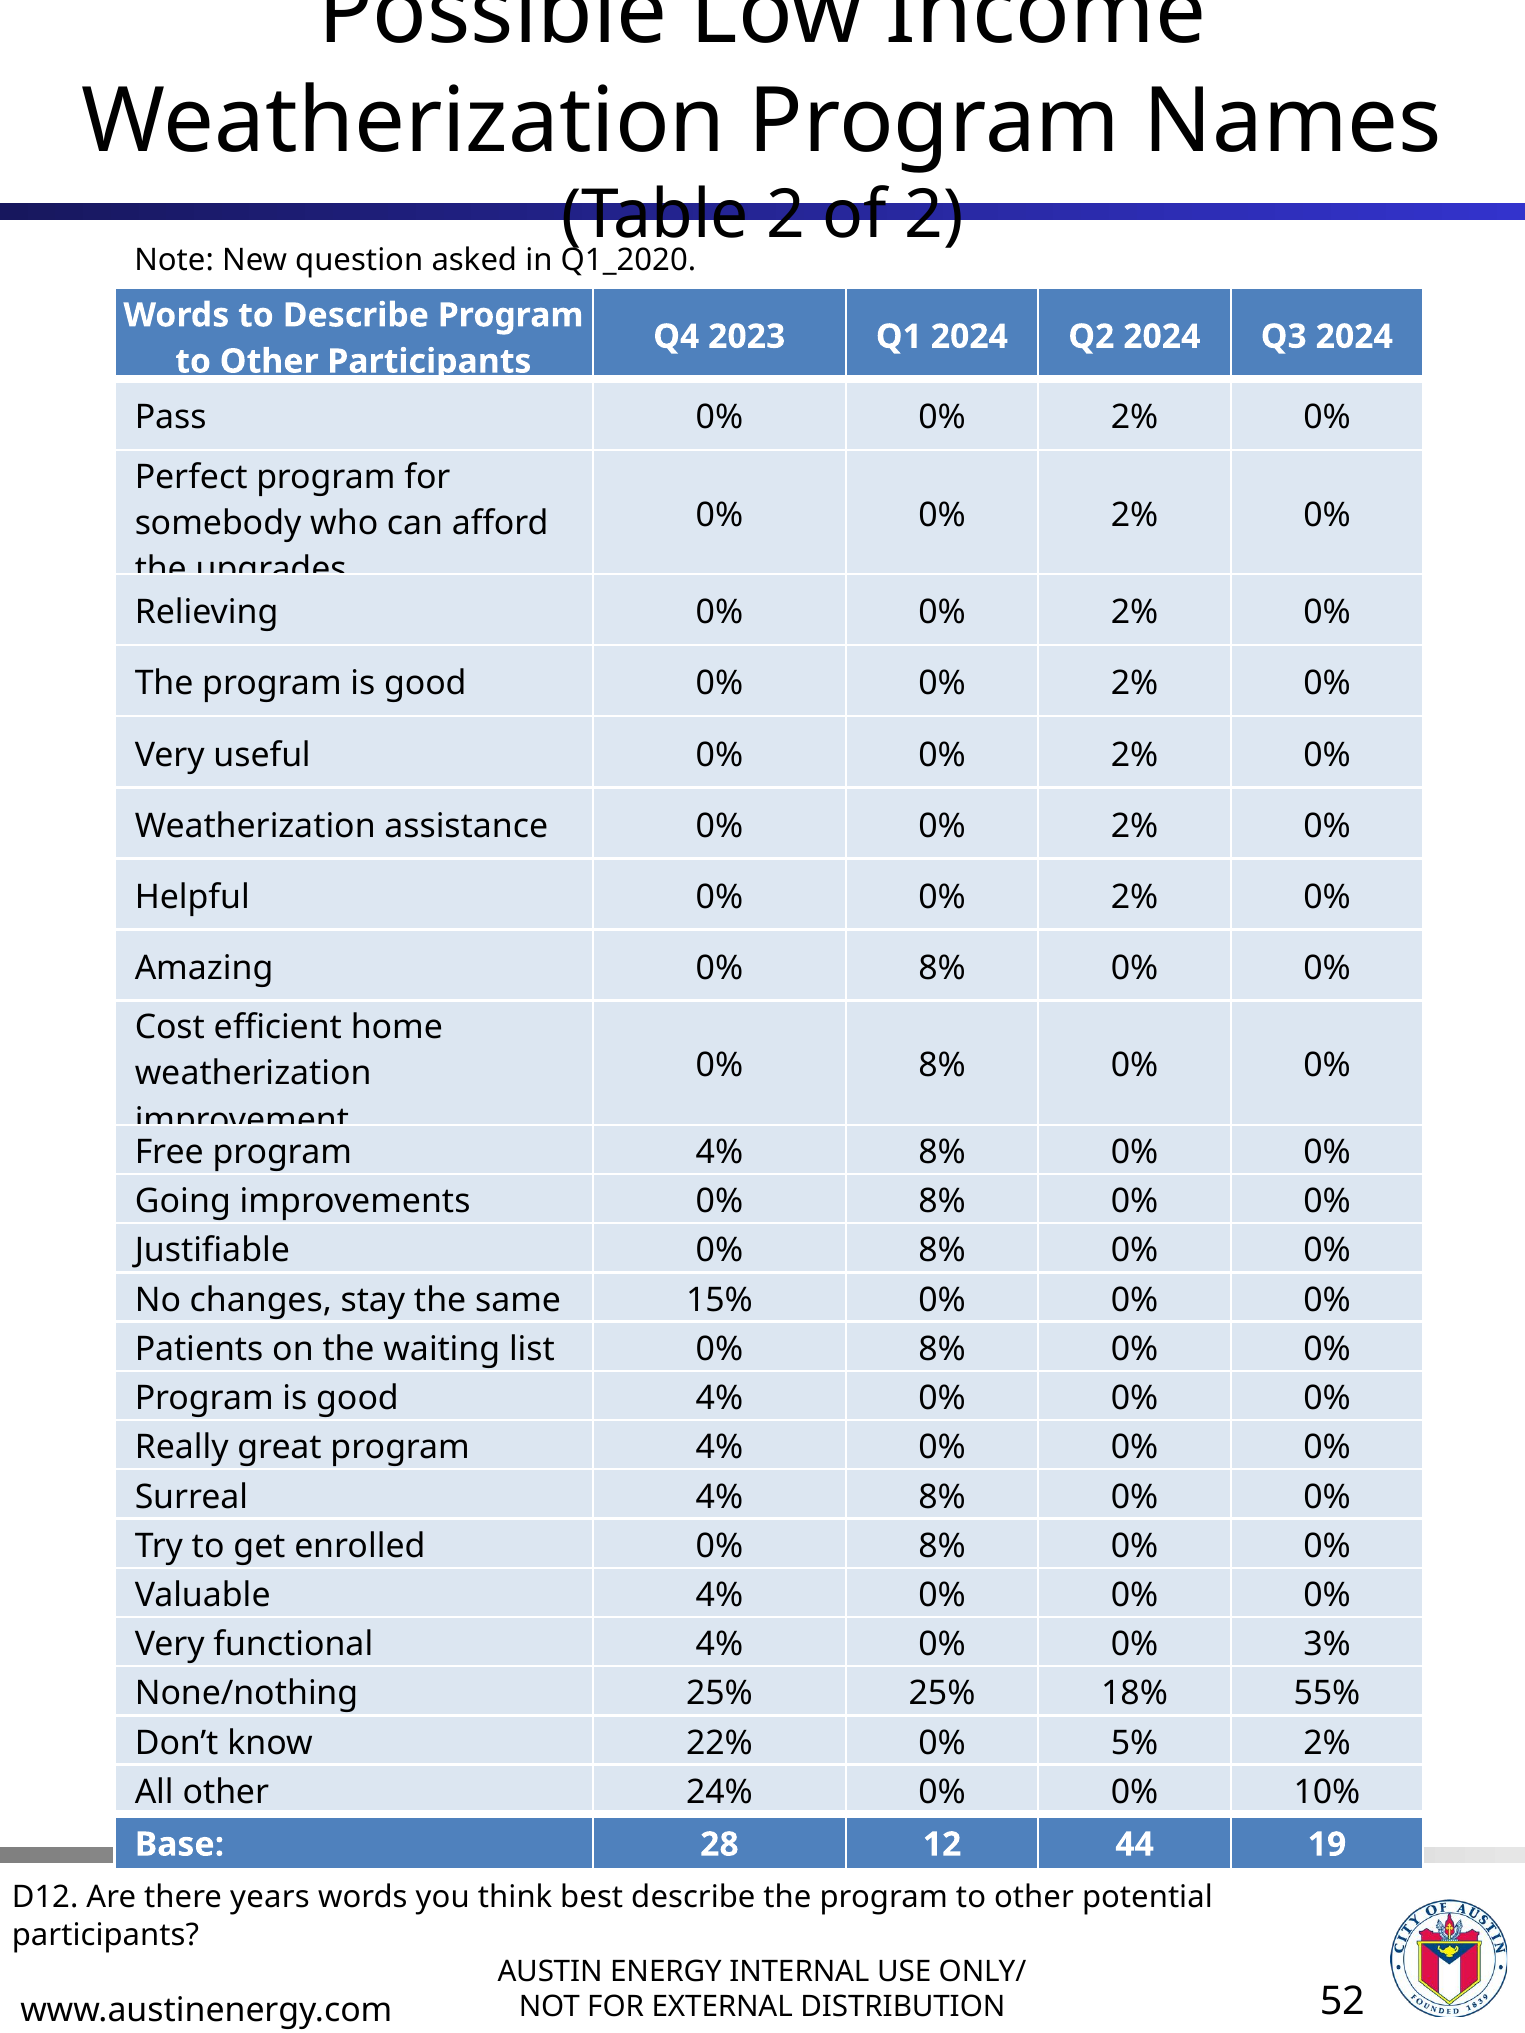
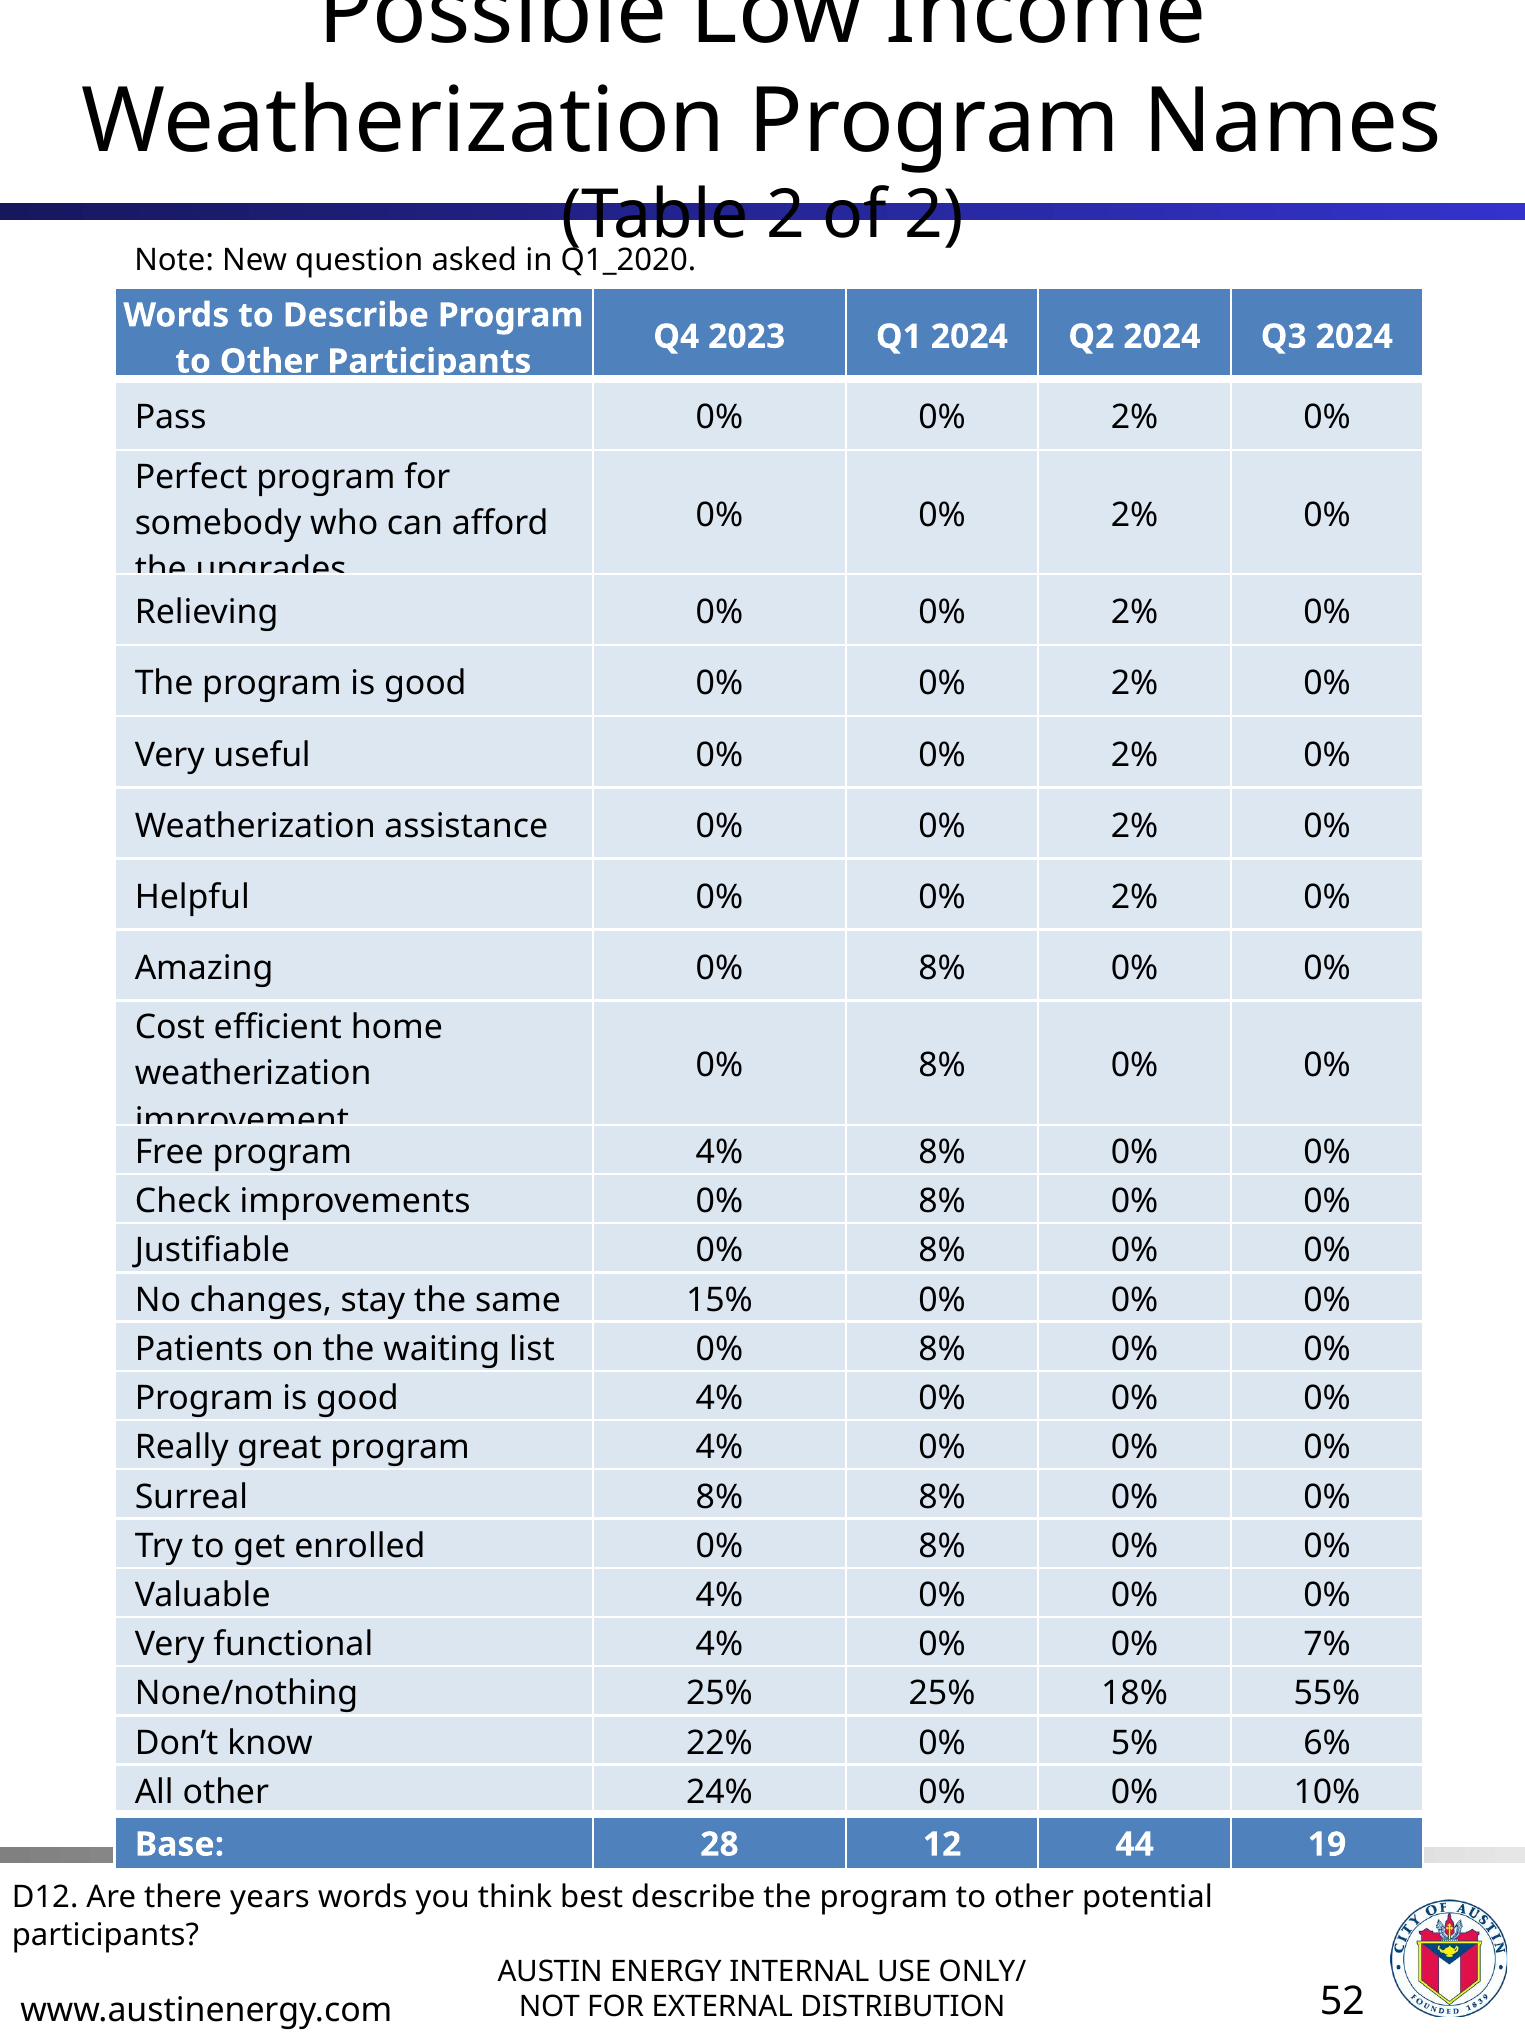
Going: Going -> Check (183, 1202)
Surreal 4%: 4% -> 8% (719, 1497)
3%: 3% -> 7% (1327, 1645)
5% 2%: 2% -> 6% (1327, 1743)
